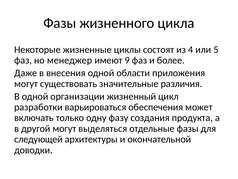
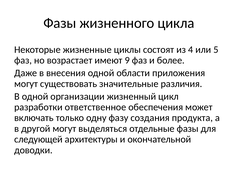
менеджер: менеджер -> возрастает (70, 60)
варьироваться: варьироваться -> ответственное (95, 107)
